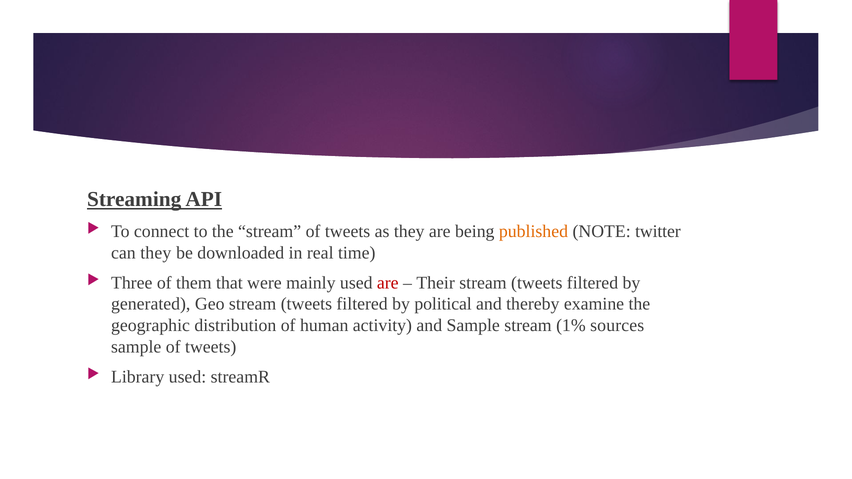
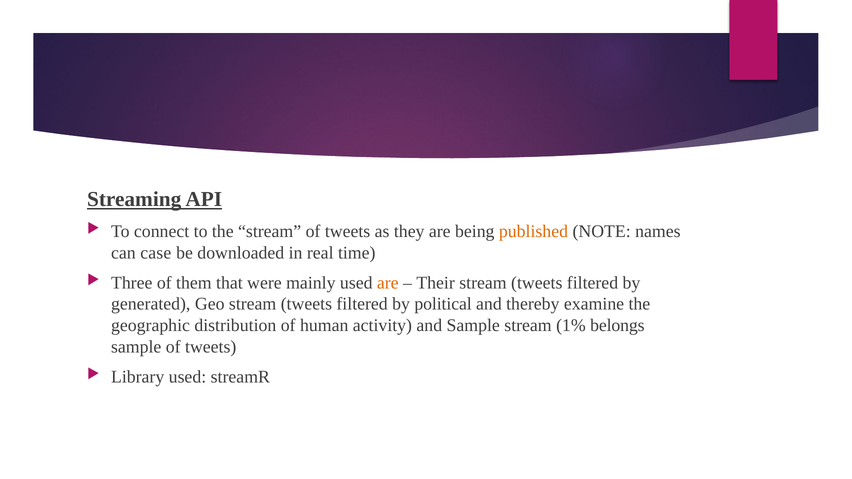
twitter: twitter -> names (658, 231)
can they: they -> case (156, 253)
are colour: red -> orange (388, 283)
sources: sources -> belongs (617, 326)
